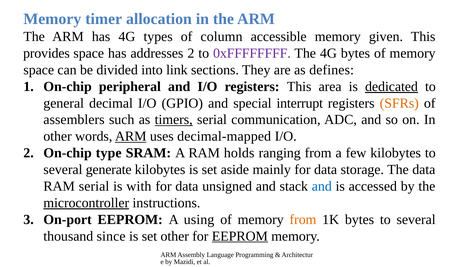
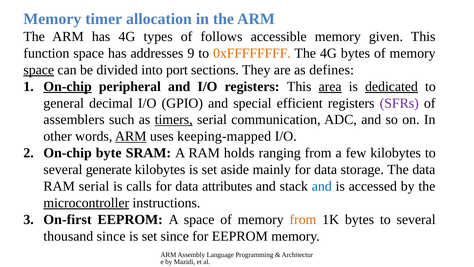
column: column -> follows (222, 37)
provides: provides -> function (46, 53)
addresses 2: 2 -> 9 (191, 53)
0xFFFFFFFF colour: purple -> orange (252, 53)
space underline: none -> present (39, 70)
link: link -> port (177, 70)
On-chip underline: none -> present (68, 86)
area underline: none -> present (330, 86)
interrupt: interrupt -> efficient (300, 103)
SFRs colour: orange -> purple (399, 103)
decimal-mapped: decimal-mapped -> keeping-mapped (224, 136)
type: type -> byte (109, 153)
with: with -> calls (139, 186)
unsigned: unsigned -> attributes (227, 186)
On-port: On-port -> On-first (68, 219)
A using: using -> space (199, 219)
set other: other -> since (175, 236)
EEPROM underline: present -> none (240, 236)
